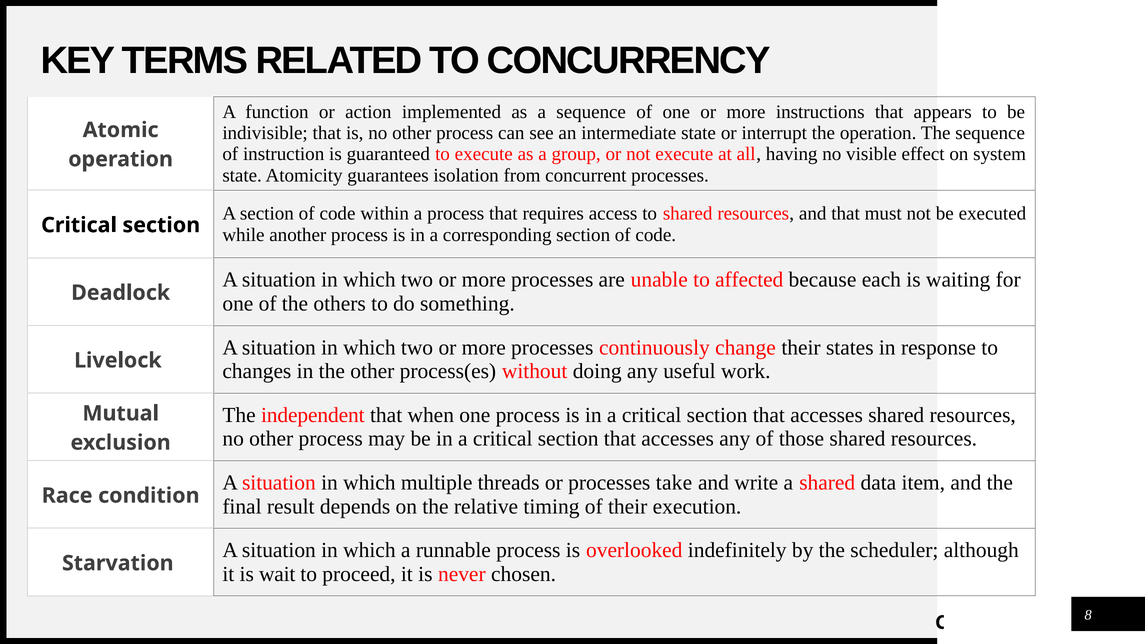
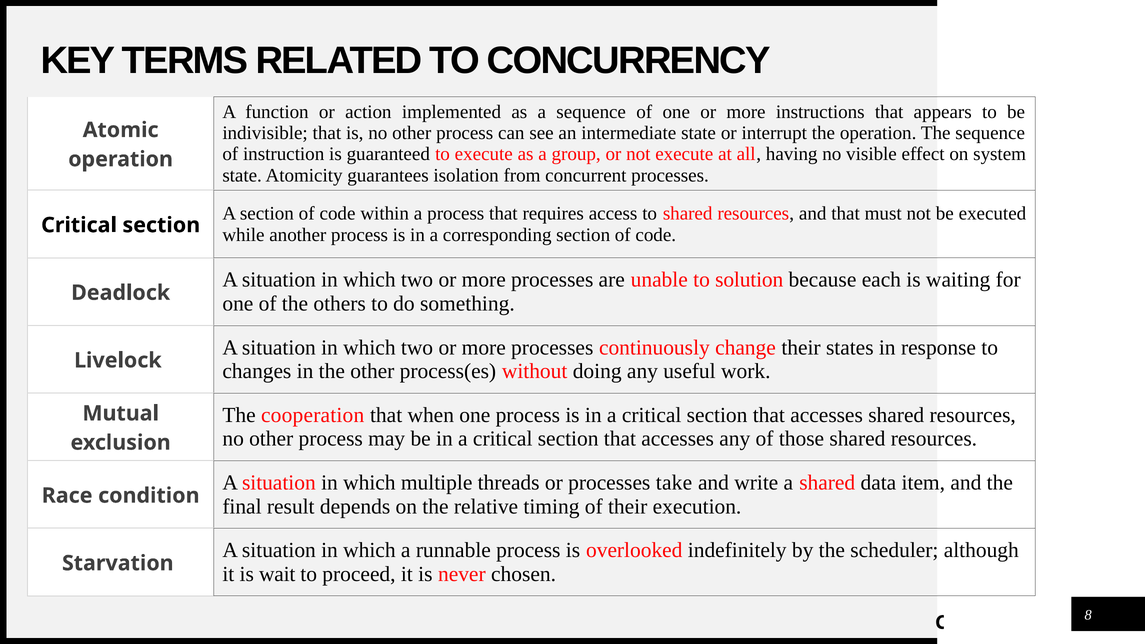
affected: affected -> solution (749, 280)
independent: independent -> cooperation (313, 415)
